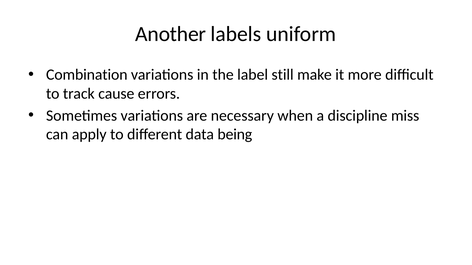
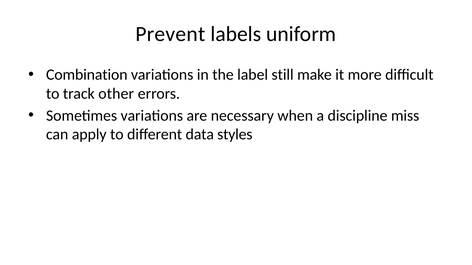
Another: Another -> Prevent (170, 34)
cause: cause -> other (116, 94)
being: being -> styles (235, 135)
